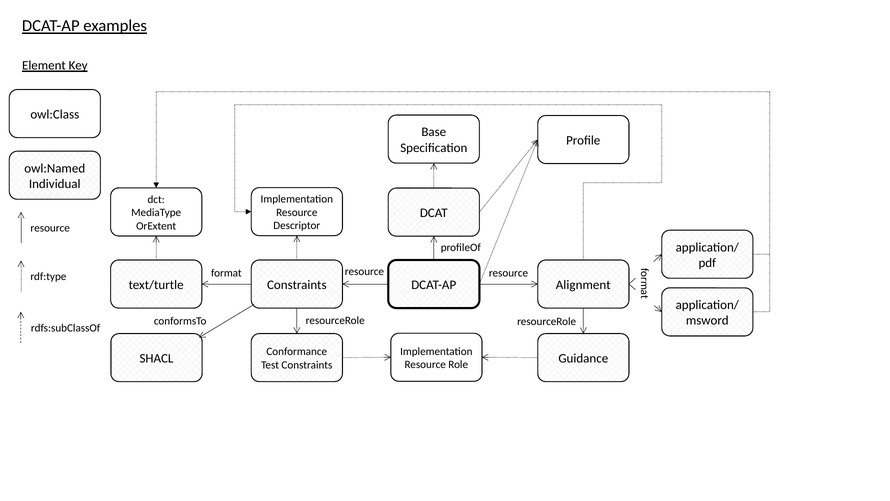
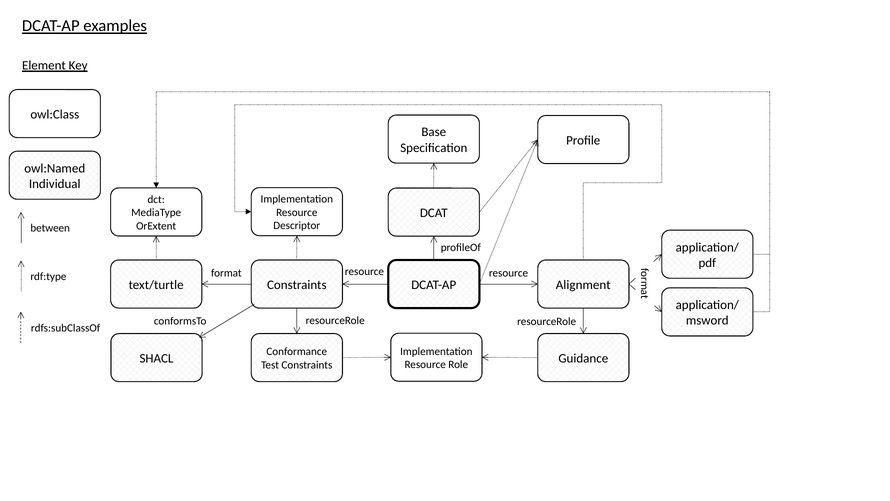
resource: resource -> between (50, 228)
